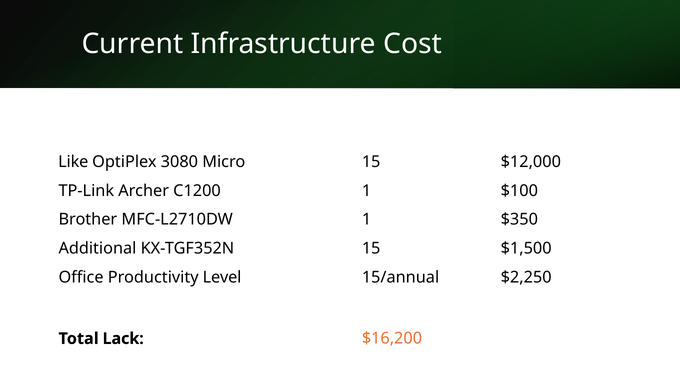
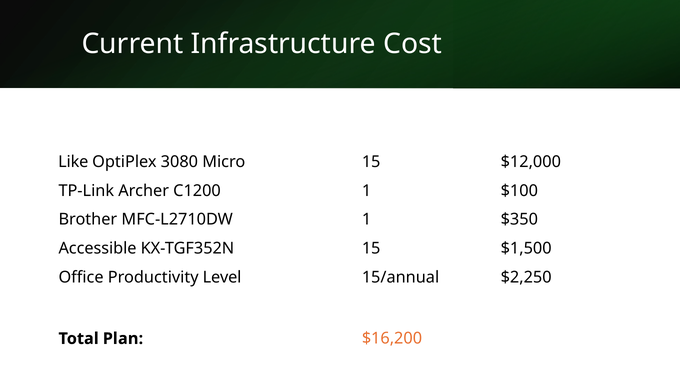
Additional: Additional -> Accessible (97, 248)
Lack: Lack -> Plan (123, 338)
